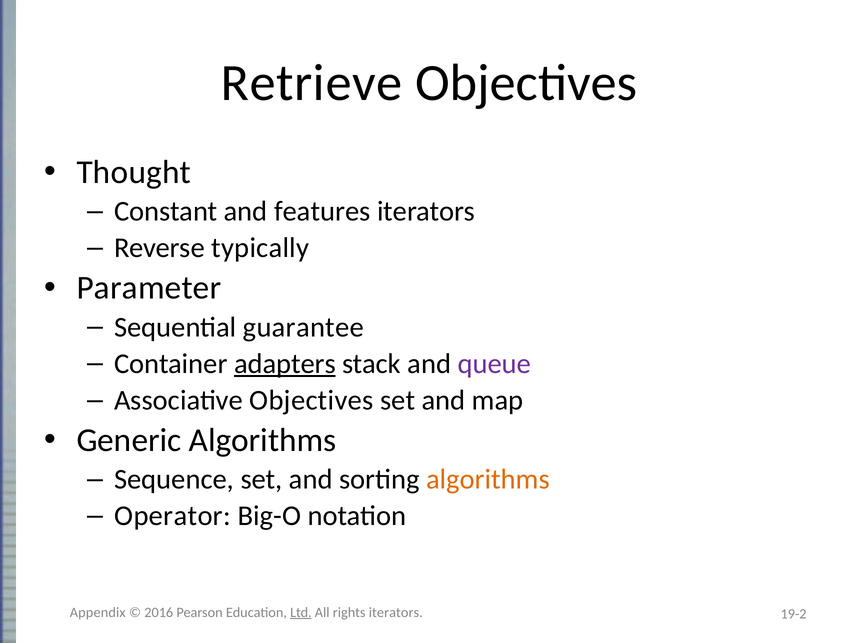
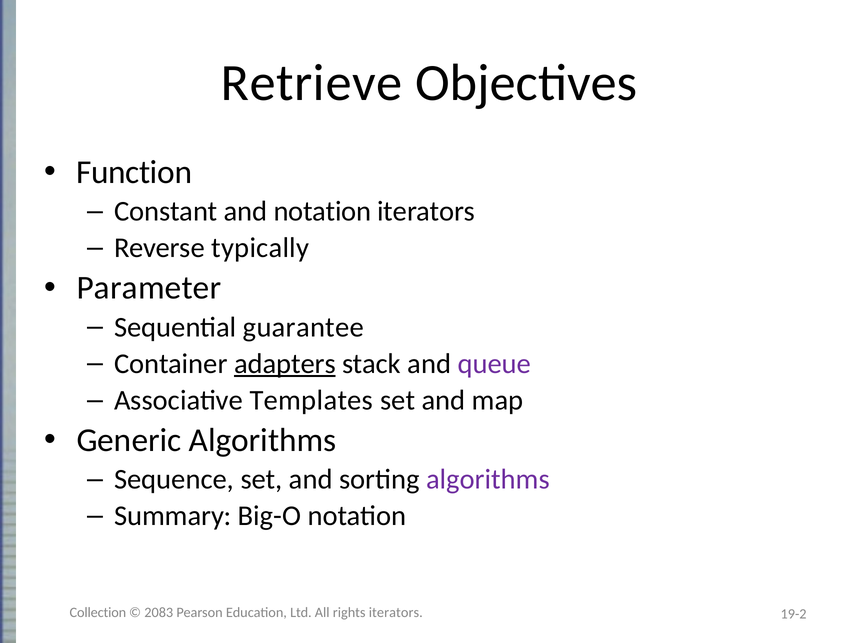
Thought: Thought -> Function (134, 172)
and features: features -> notation (322, 211)
Associative Objectives: Objectives -> Templates (311, 401)
algorithms colour: orange -> purple (488, 480)
Operator: Operator -> Summary (173, 516)
Appendix: Appendix -> Collection (98, 613)
2016: 2016 -> 2083 (159, 613)
Ltd underline: present -> none (301, 613)
